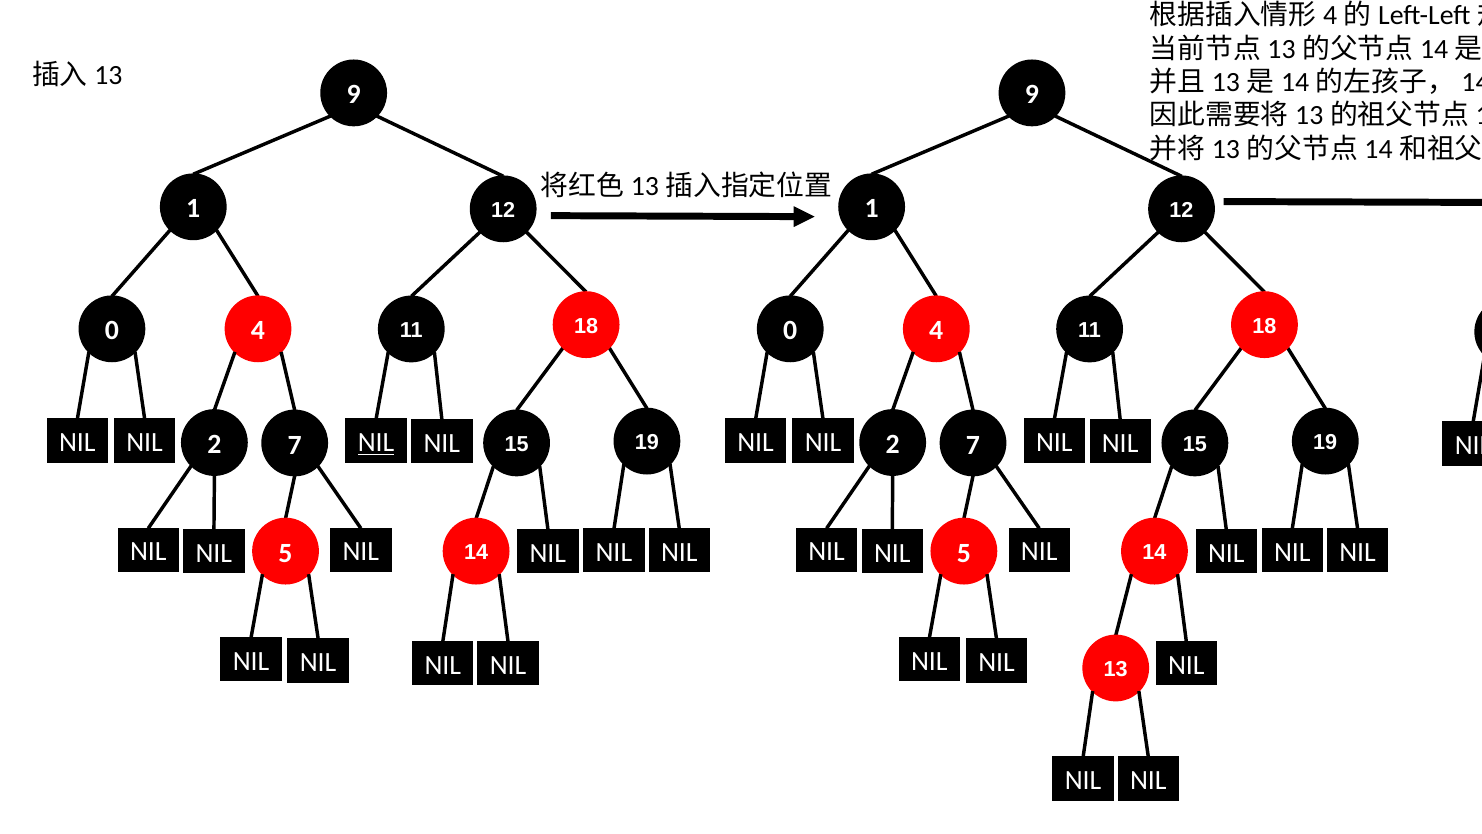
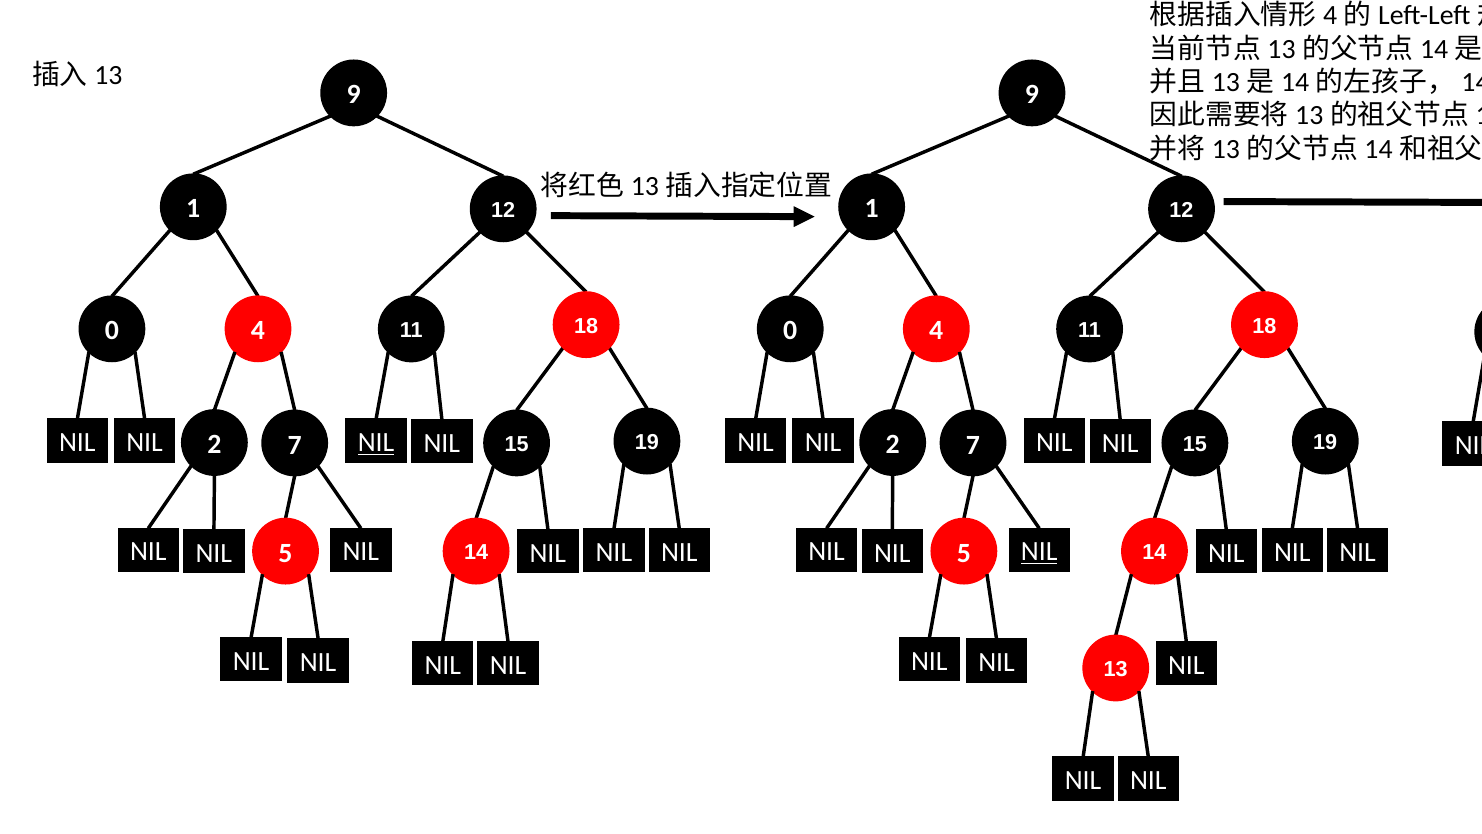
NIL underline: none -> present (1039, 551)
